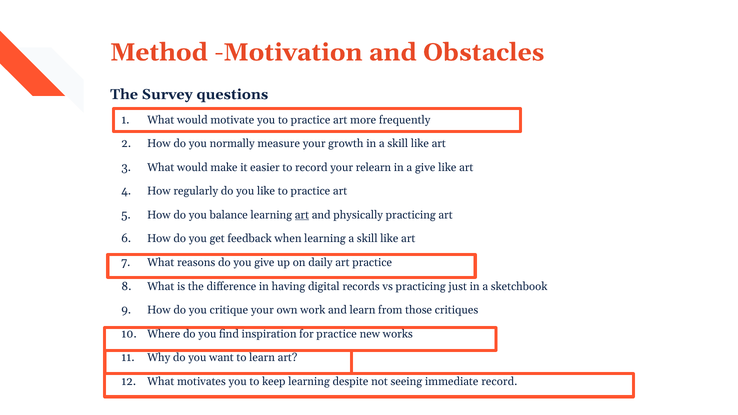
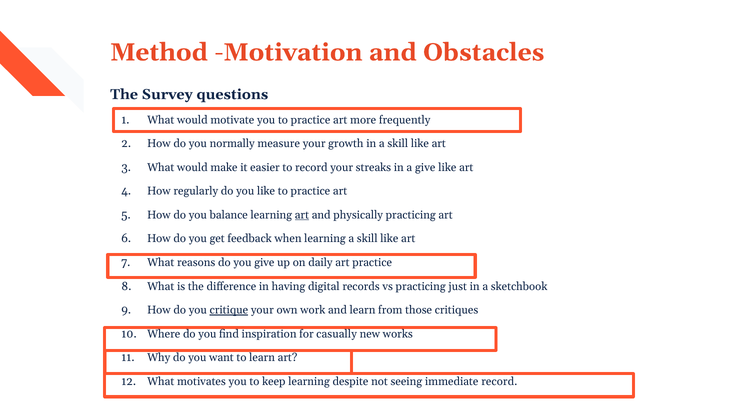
relearn: relearn -> streaks (373, 167)
critique underline: none -> present (229, 310)
for practice: practice -> casually (337, 334)
